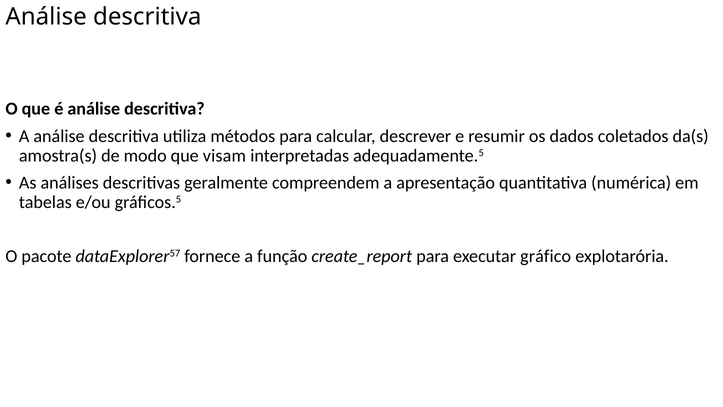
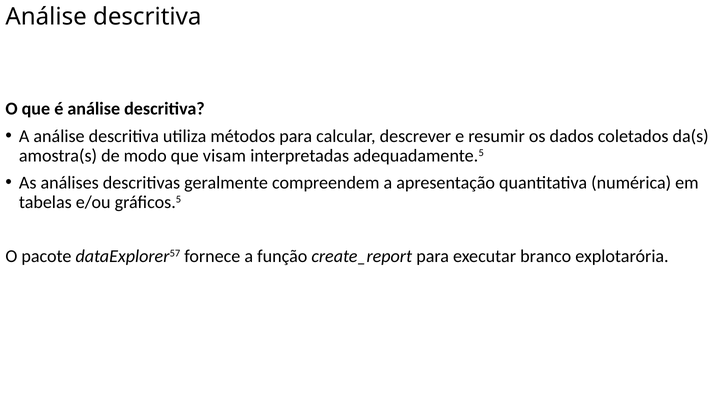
gráfico: gráfico -> branco (546, 256)
